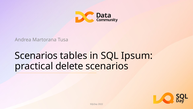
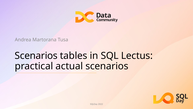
Ipsum: Ipsum -> Lectus (137, 56)
delete: delete -> actual (69, 66)
